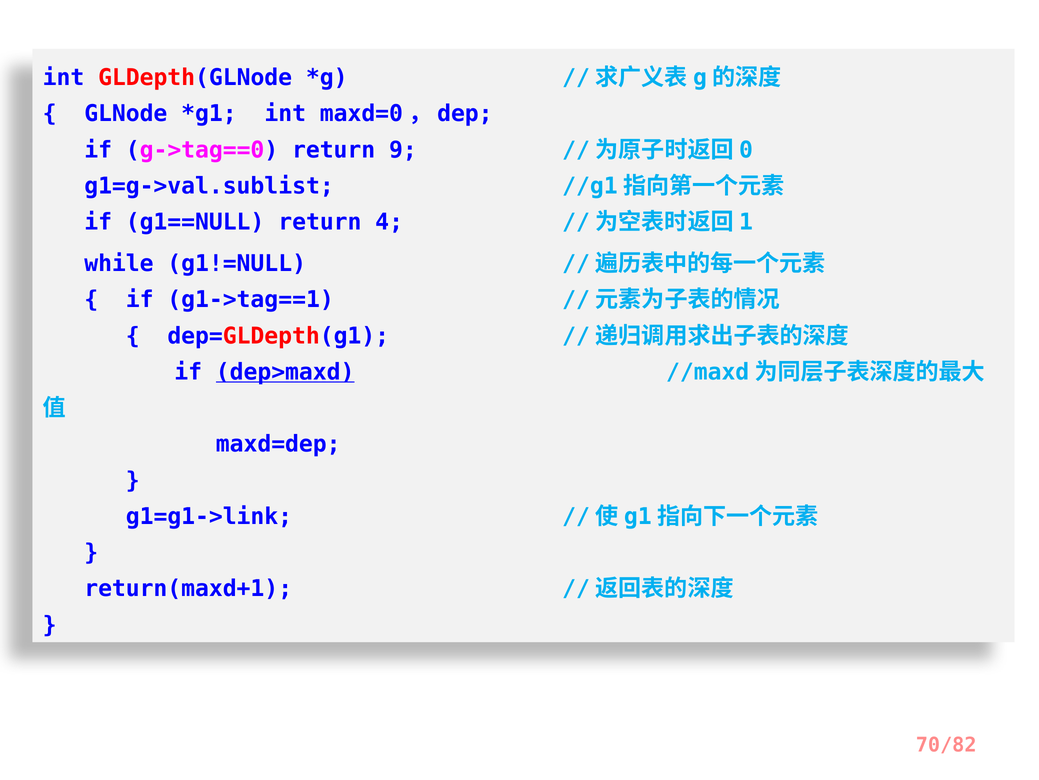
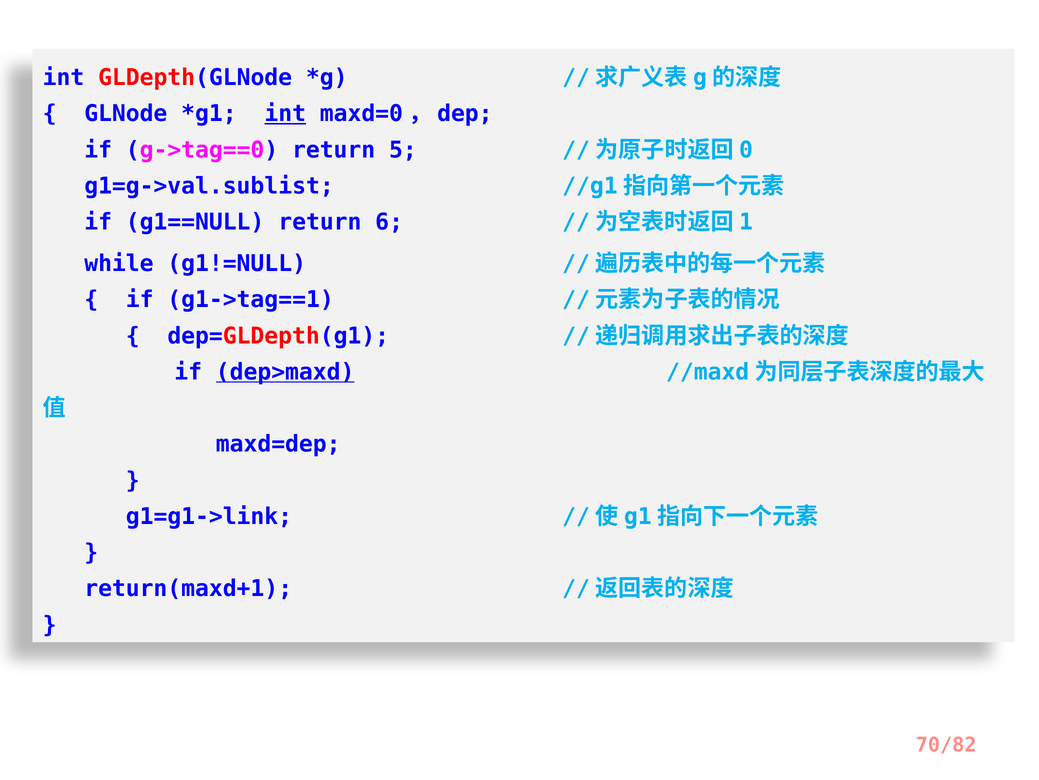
int underline: none -> present (285, 114)
9: 9 -> 5 (403, 150)
4: 4 -> 6 (389, 222)
